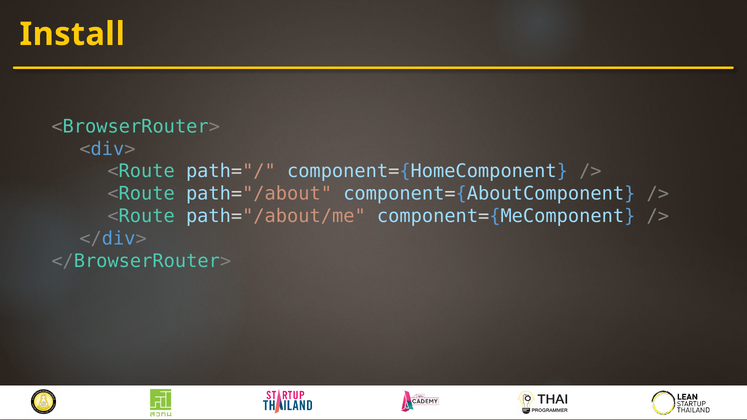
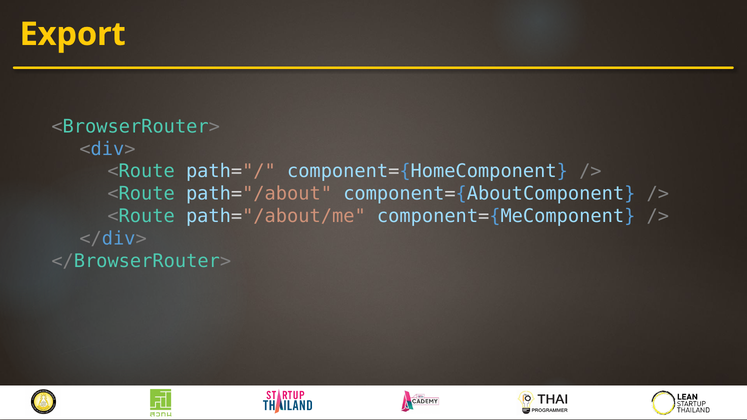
Install: Install -> Export (73, 34)
